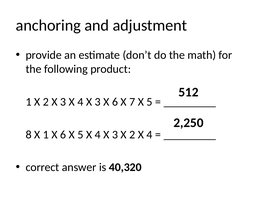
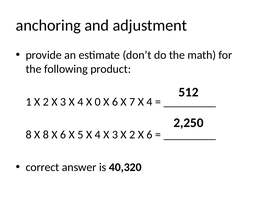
3: 3 -> 0 (98, 102)
7 X 5: 5 -> 4 (150, 102)
X 1: 1 -> 8 (46, 135)
2 X 4: 4 -> 6 (150, 135)
